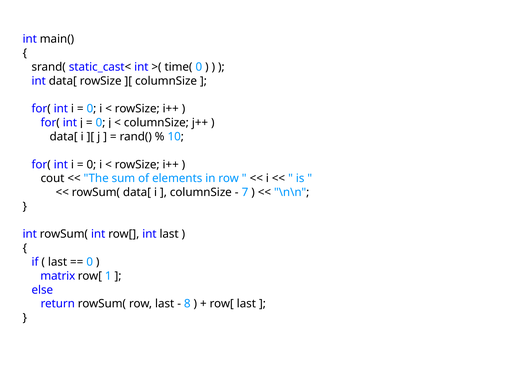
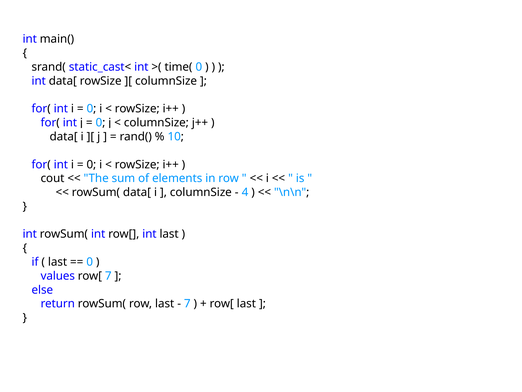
7: 7 -> 4 (245, 192)
matrix: matrix -> values (58, 276)
row[ 1: 1 -> 7 (108, 276)
8: 8 -> 7 (187, 303)
